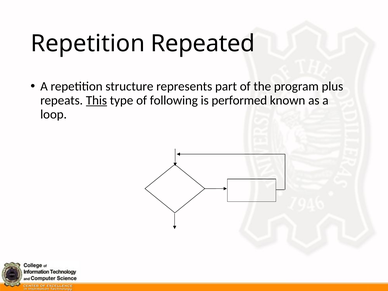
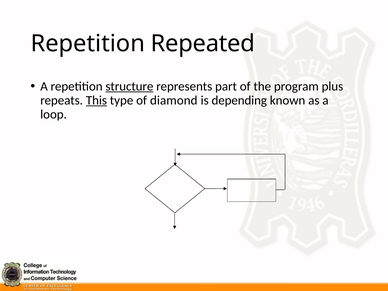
structure underline: none -> present (129, 86)
following: following -> diamond (174, 100)
performed: performed -> depending (239, 100)
